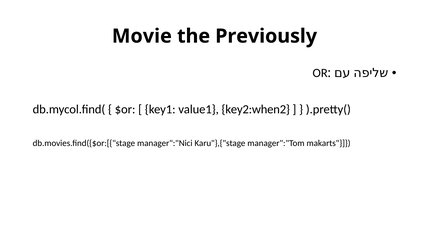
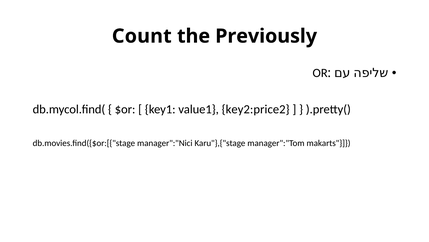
Movie: Movie -> Count (142, 36)
key2:when2: key2:when2 -> key2:price2 (256, 109)
